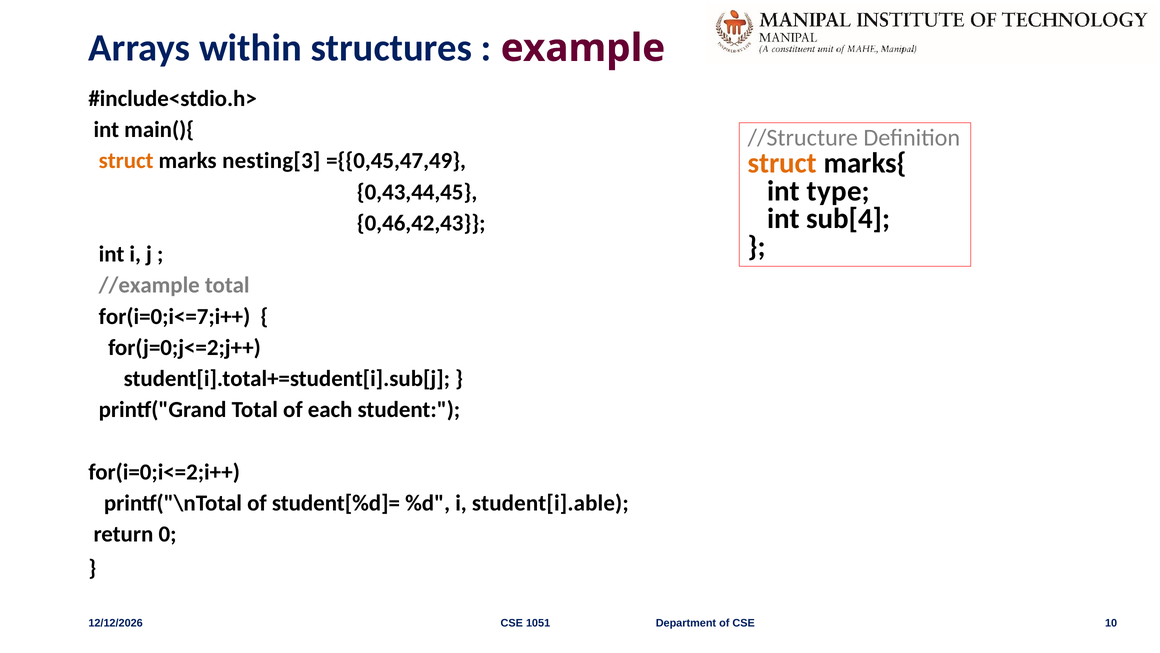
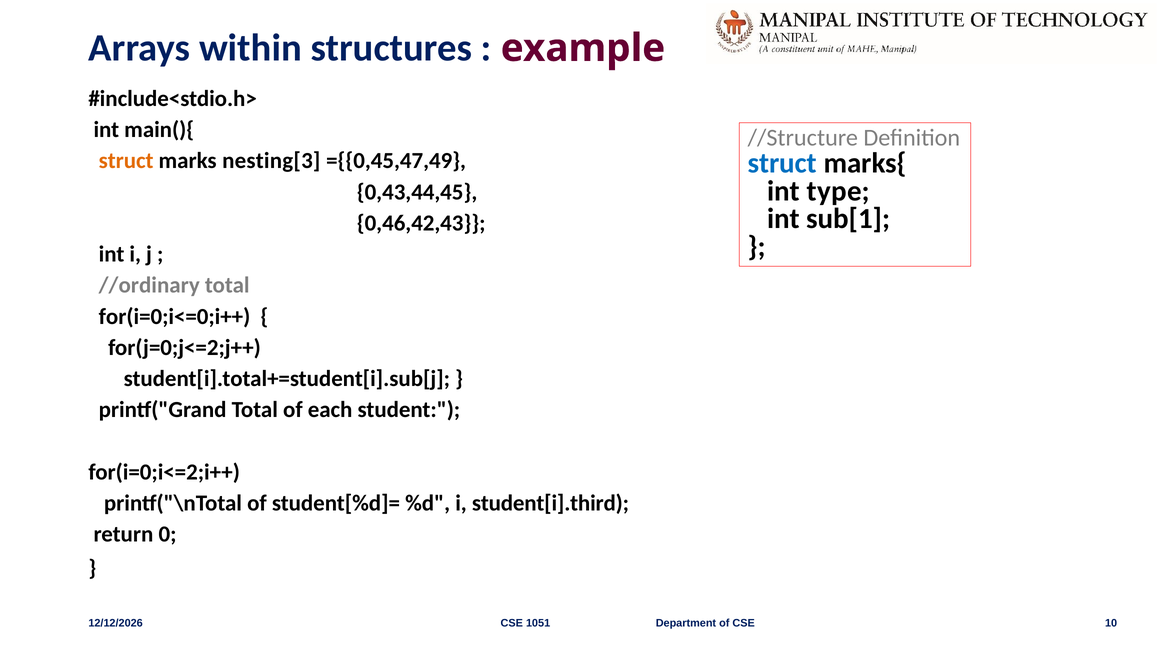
struct colour: orange -> blue (782, 163)
sub[4: sub[4 -> sub[1 (848, 219)
//example: //example -> //ordinary (149, 285)
for(i=0;i<=7;i++: for(i=0;i<=7;i++ -> for(i=0;i<=0;i++ (175, 316)
student[i].able: student[i].able -> student[i].third (550, 503)
